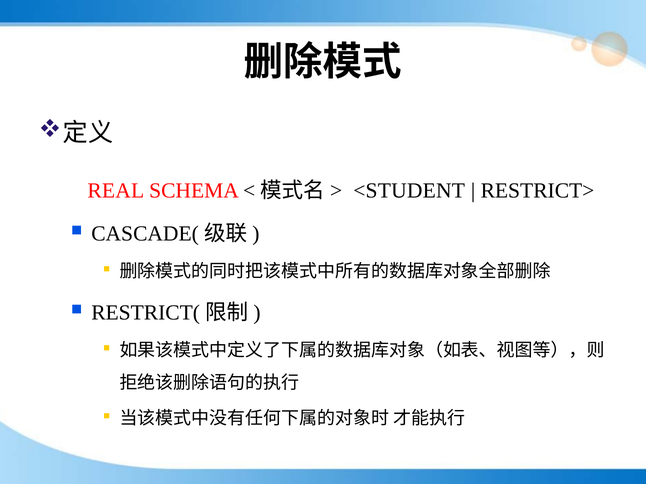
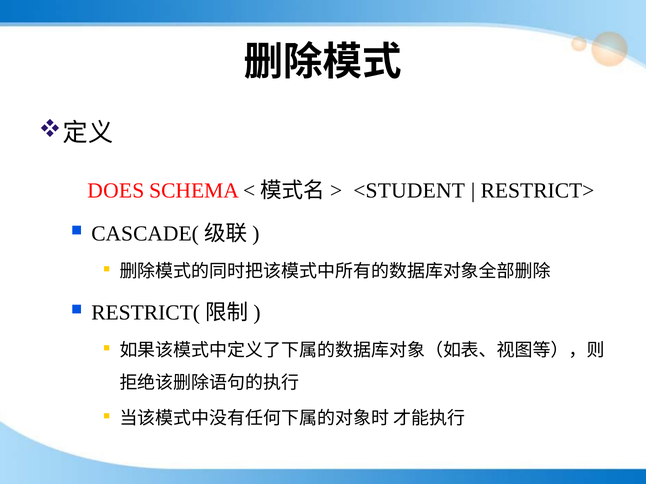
REAL: REAL -> DOES (116, 191)
